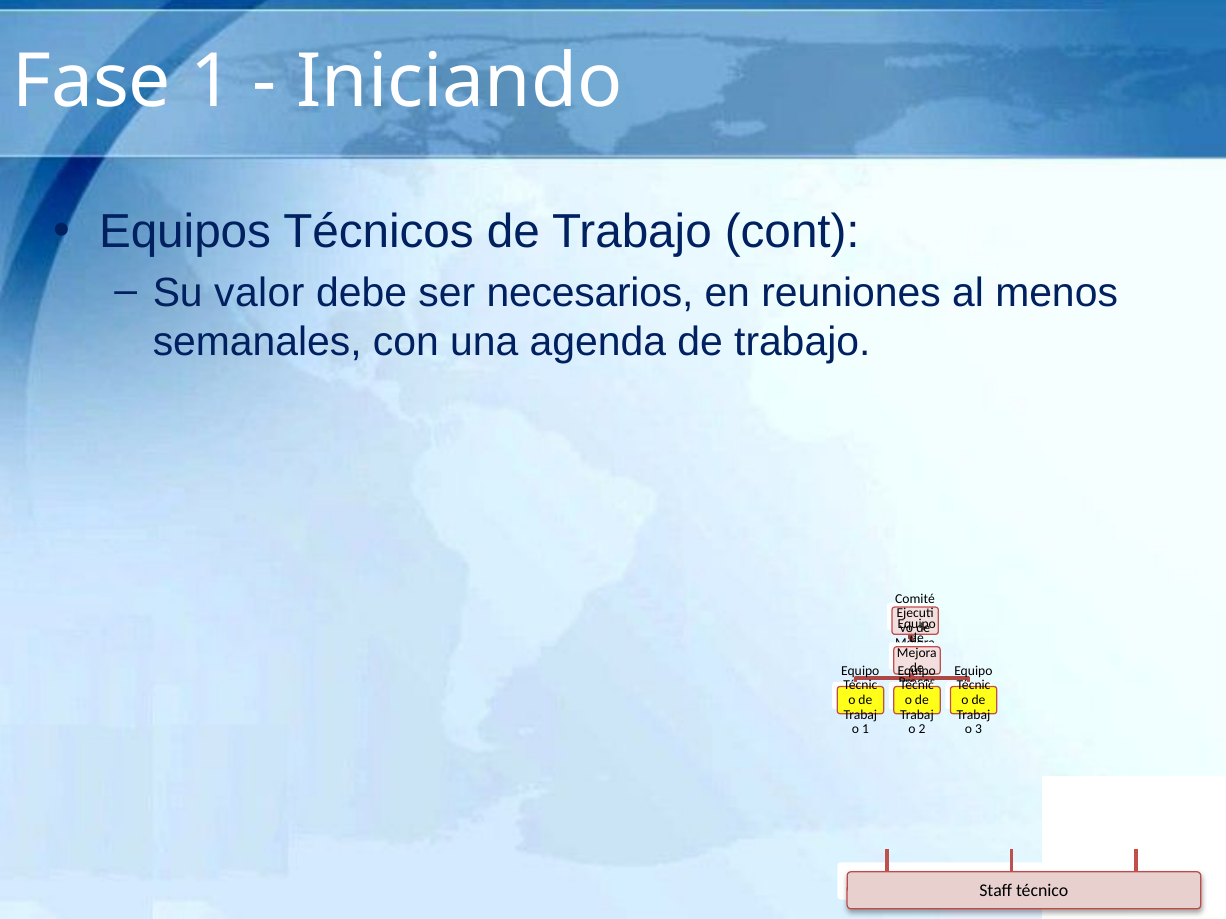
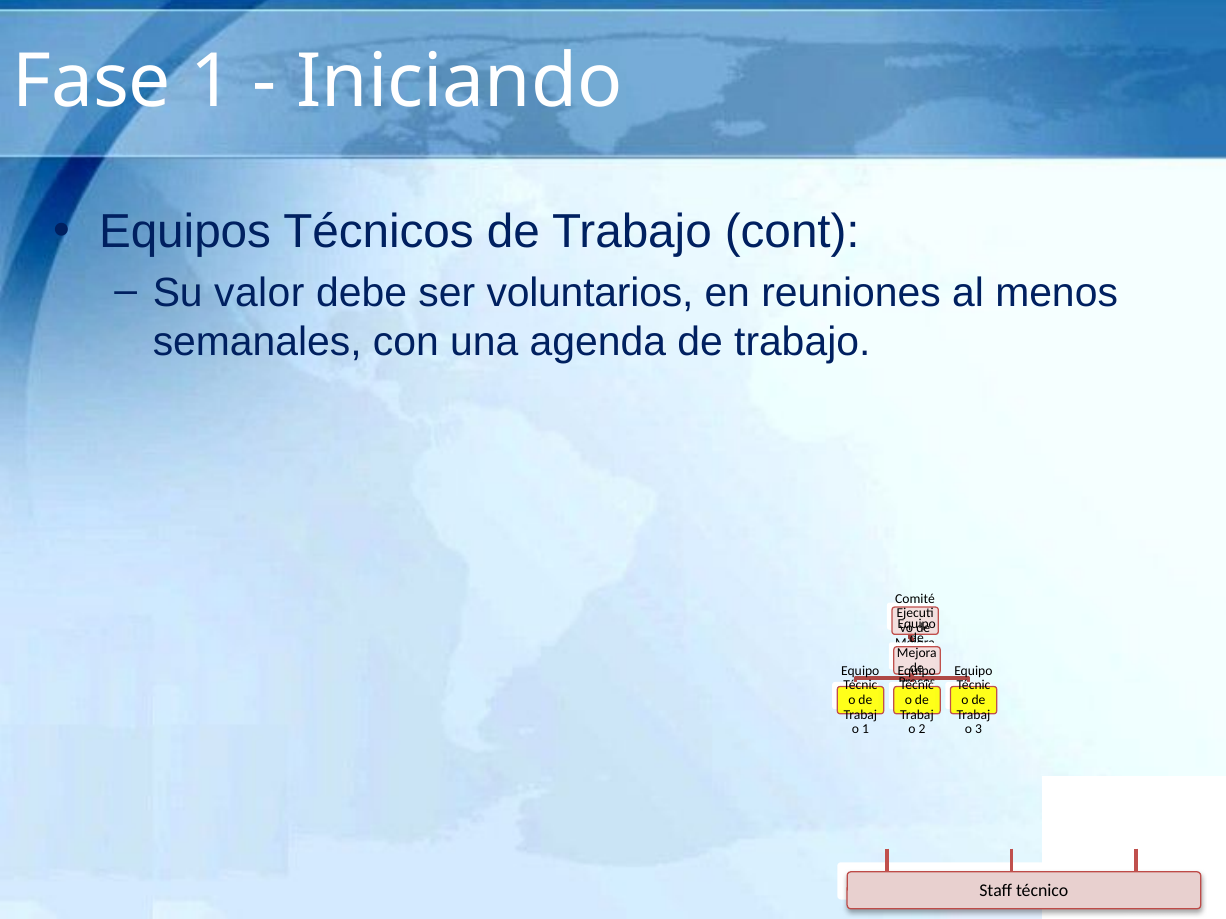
necesarios: necesarios -> voluntarios (590, 293)
